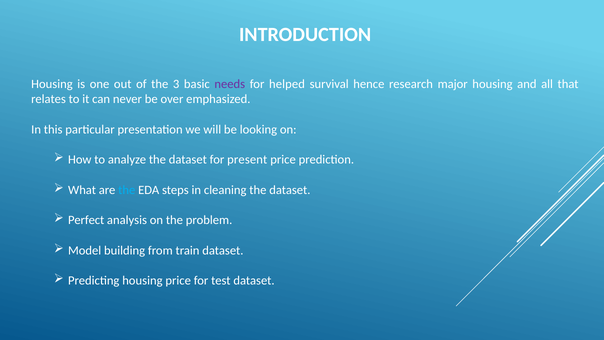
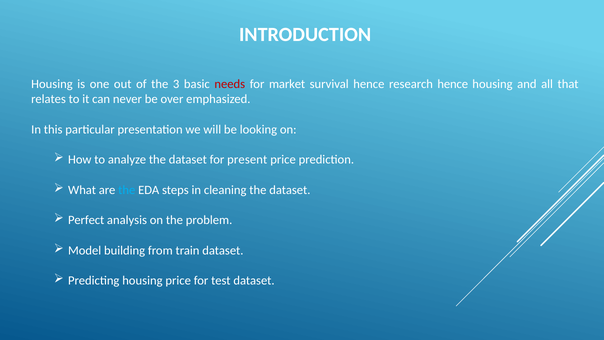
needs colour: purple -> red (230, 84)
helped: helped -> market (287, 84)
research major: major -> hence (453, 84)
